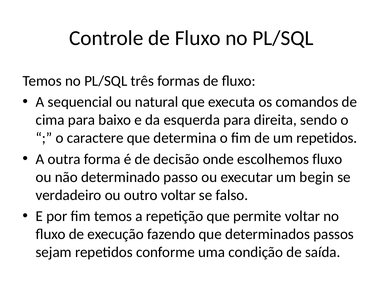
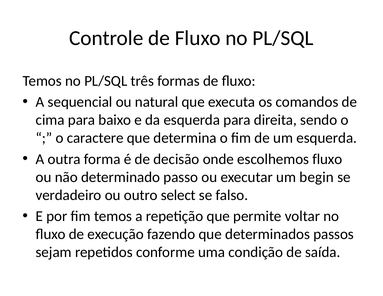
um repetidos: repetidos -> esquerda (327, 138)
outro voltar: voltar -> select (178, 195)
